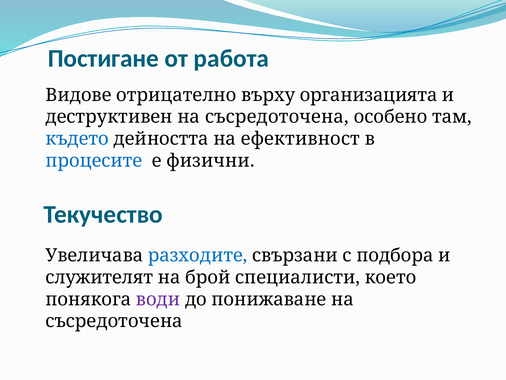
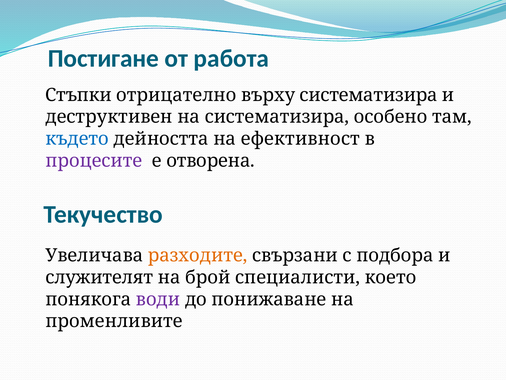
Видове: Видове -> Стъпки (79, 95)
върху организацията: организацията -> систематизира (369, 95)
съсредоточена: съсредоточена -> систематизира (277, 117)
процесите colour: blue -> purple (94, 161)
физични: физични -> отворена (211, 161)
разходите colour: blue -> orange (198, 255)
съсредоточена: съсредоточена -> променливите (114, 321)
